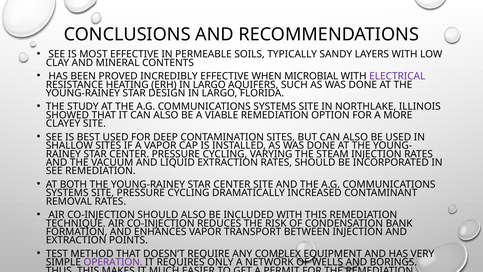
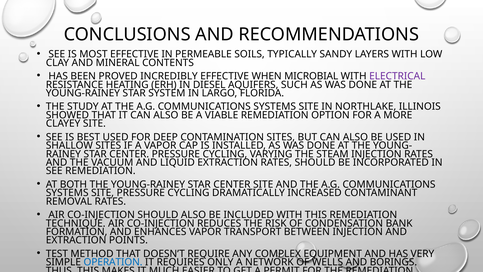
ERH IN LARGO: LARGO -> DIESEL (209, 85)
DESIGN: DESIGN -> SYSTEM (167, 93)
OPERATION colour: purple -> blue (113, 262)
